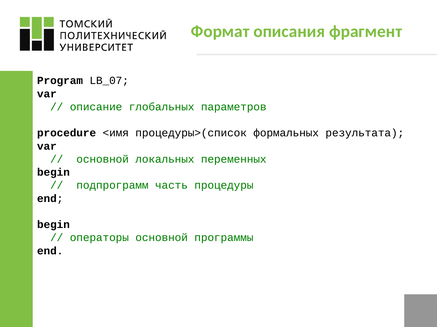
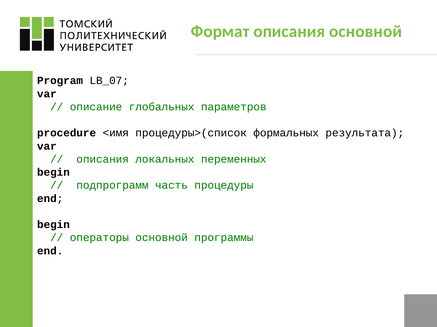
описания фрагмент: фрагмент -> основной (366, 31)
основной: основной -> описания (103, 160)
